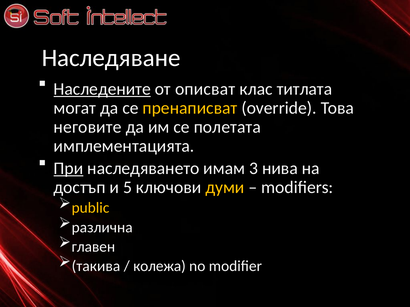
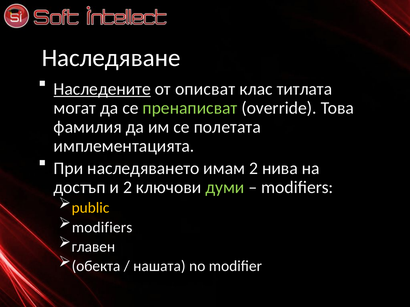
пренаписват colour: yellow -> light green (190, 108)
неговите: неговите -> фамилия (88, 127)
При underline: present -> none (69, 169)
имам 3: 3 -> 2 (254, 169)
и 5: 5 -> 2 (128, 188)
думи colour: yellow -> light green (225, 188)
различна: различна -> modifiers (102, 228)
такива: такива -> обекта (96, 267)
колежа: колежа -> нашата (159, 267)
